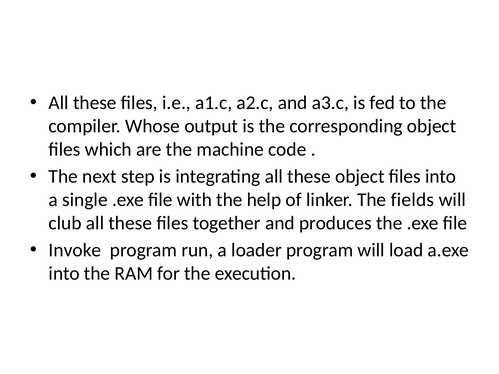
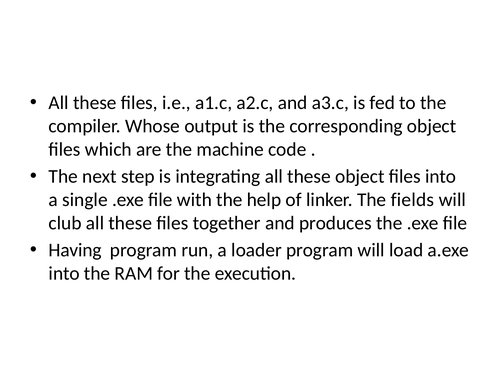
Invoke: Invoke -> Having (75, 250)
